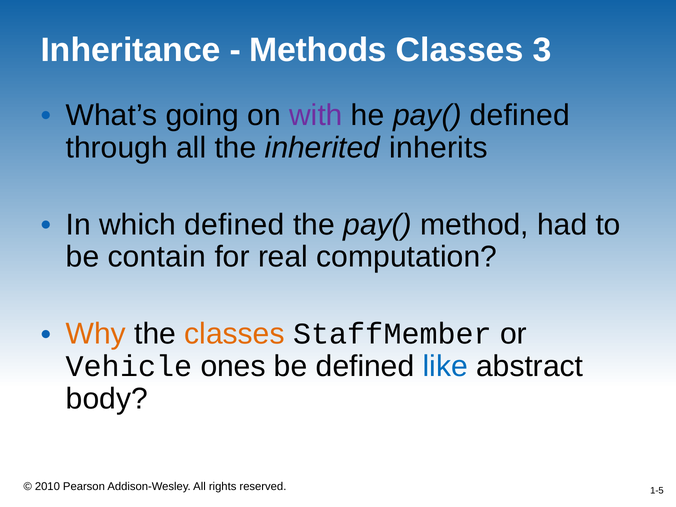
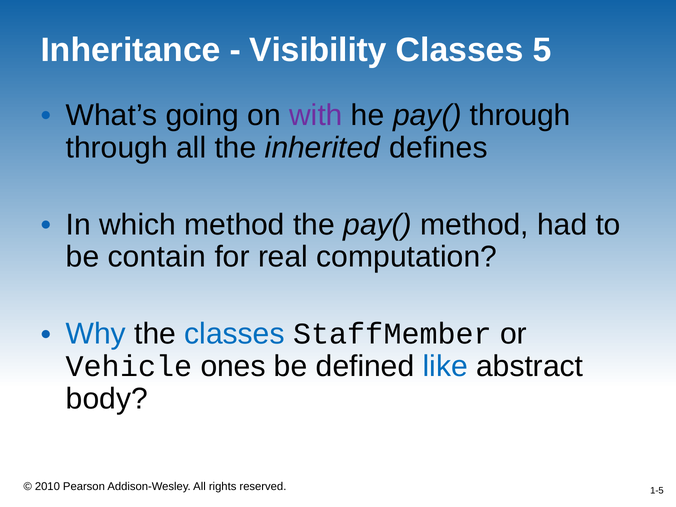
Methods: Methods -> Visibility (318, 50)
3: 3 -> 5 (542, 50)
pay( defined: defined -> through (520, 115)
inherits: inherits -> defines (439, 148)
which defined: defined -> method (235, 225)
Why colour: orange -> blue (96, 334)
classes colour: orange -> blue (235, 334)
